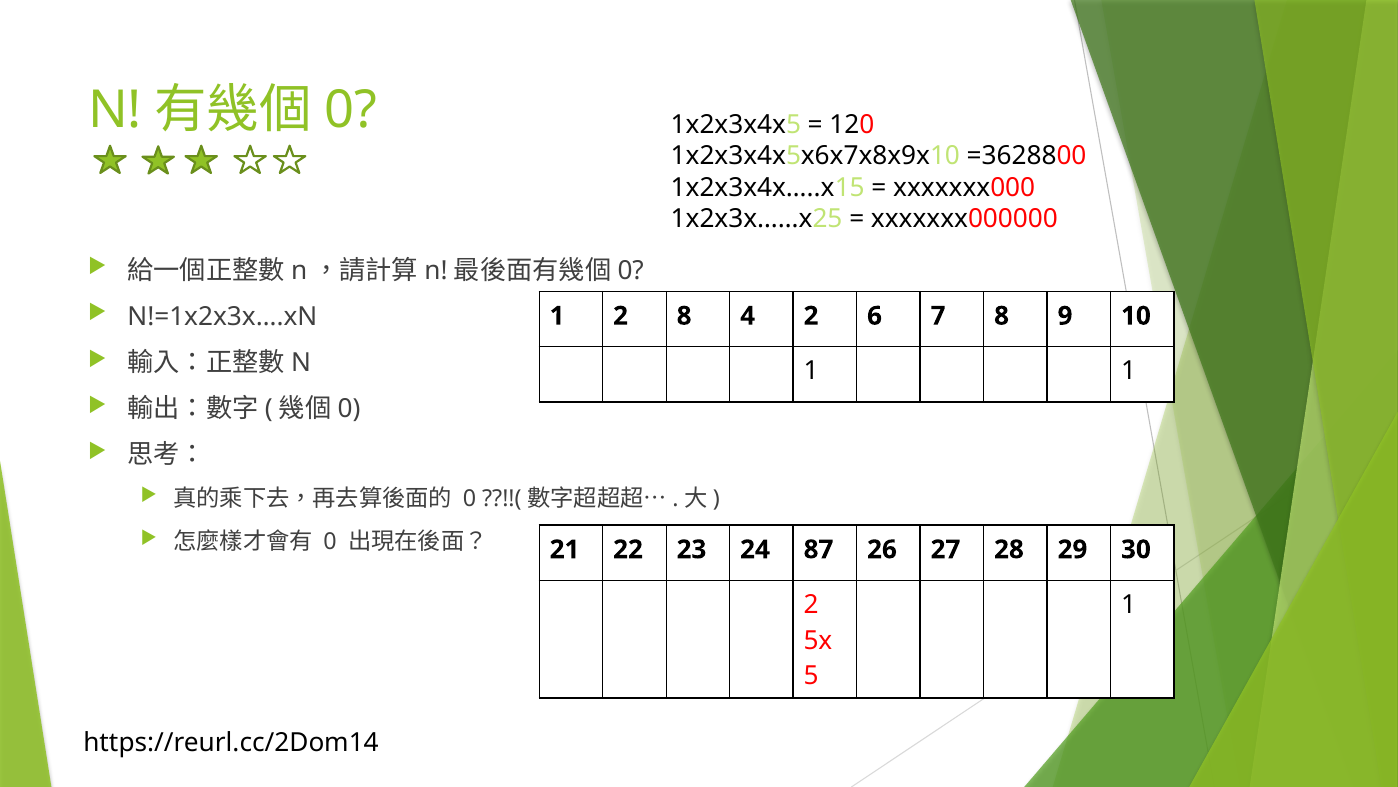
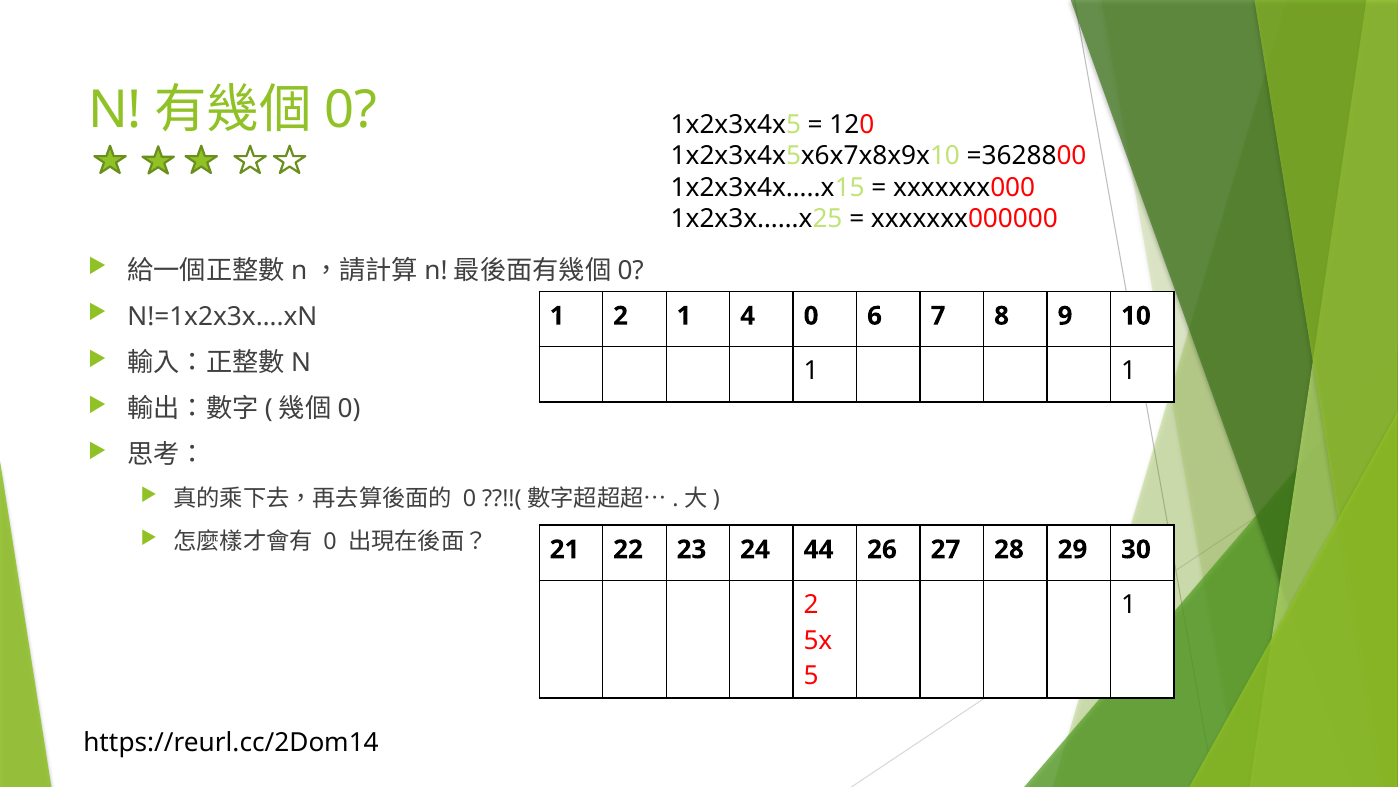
2 8: 8 -> 1 (684, 316)
4 2: 2 -> 0 (811, 316)
87: 87 -> 44 (819, 549)
